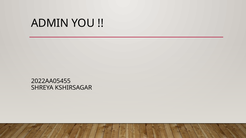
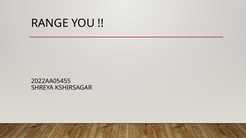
ADMIN: ADMIN -> RANGE (50, 23)
